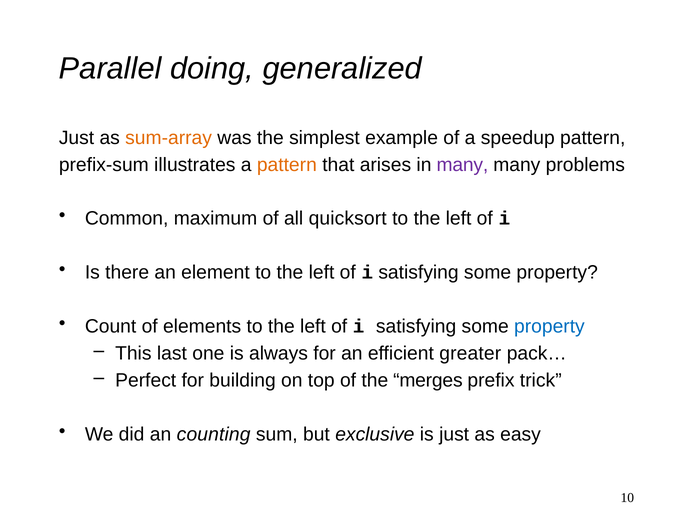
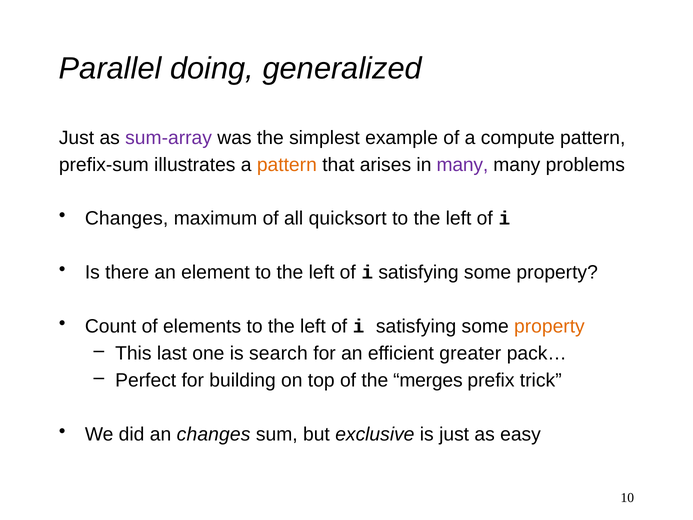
sum-array colour: orange -> purple (169, 138)
speedup: speedup -> compute (518, 138)
Common: Common -> Changes (127, 219)
property colour: blue -> orange (549, 326)
always: always -> search (278, 353)
an counting: counting -> changes (214, 434)
